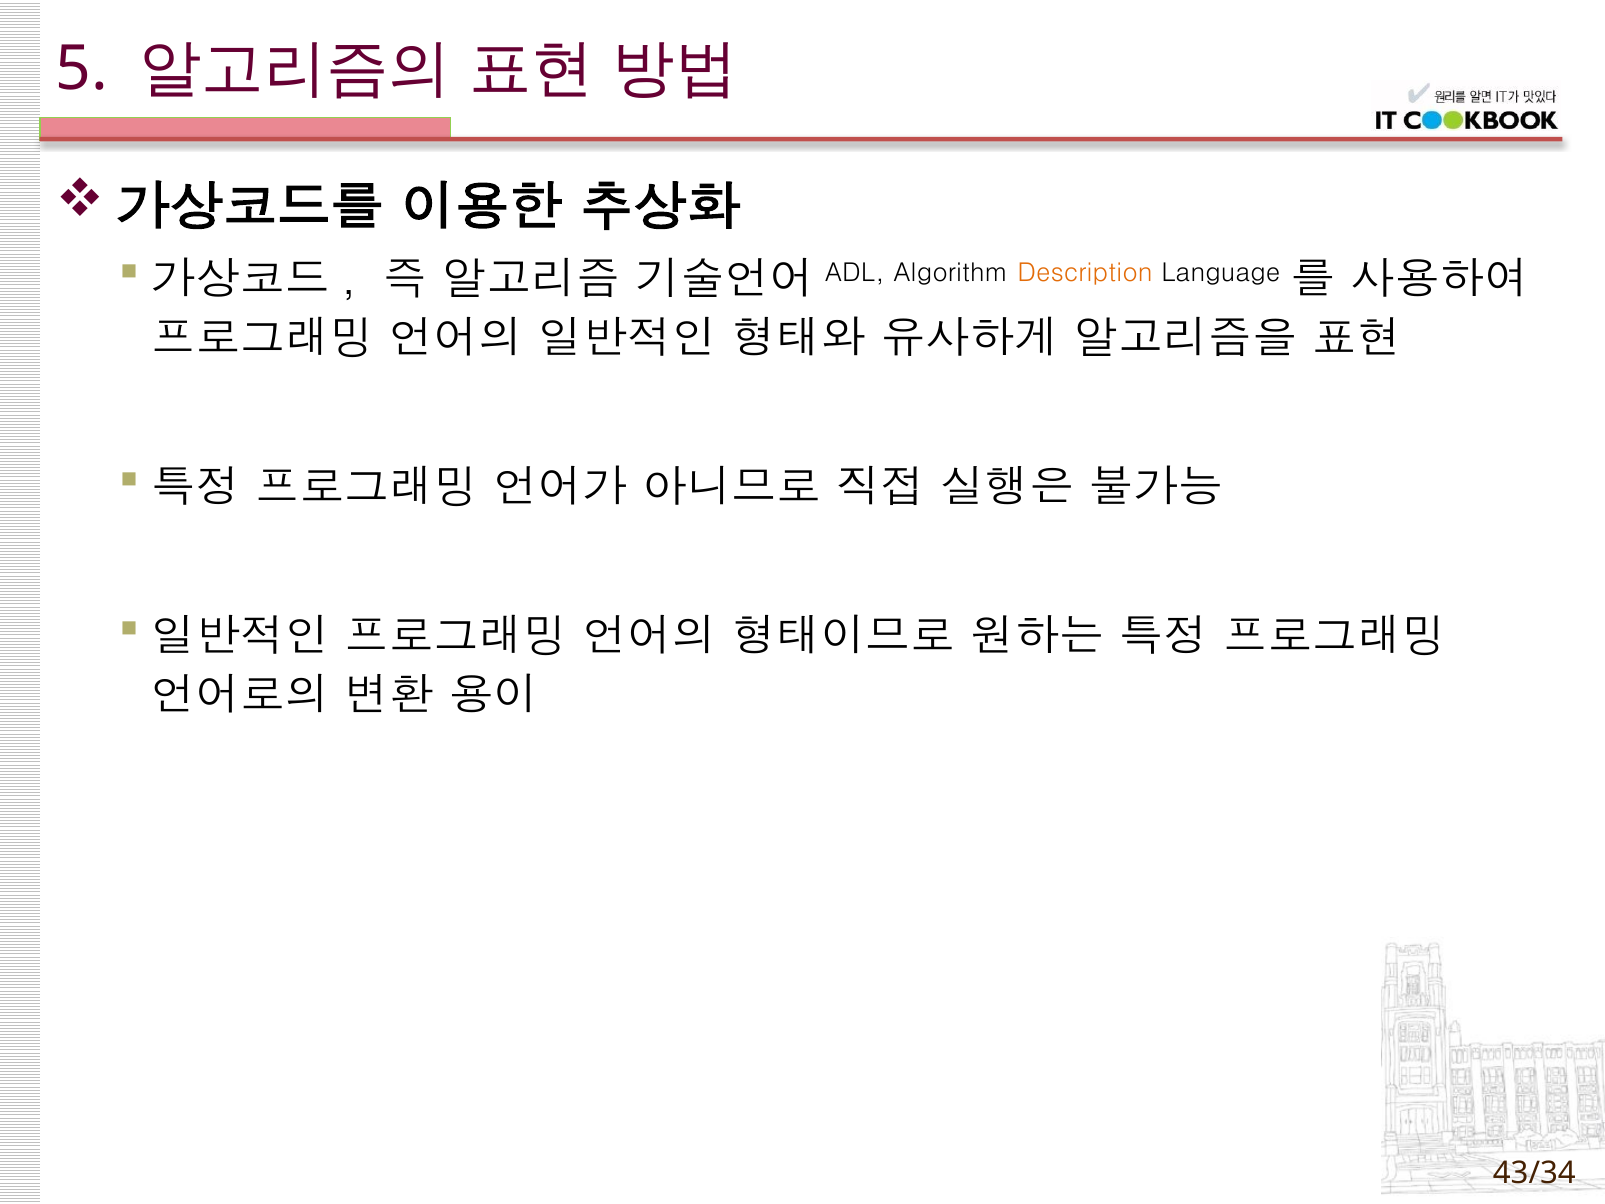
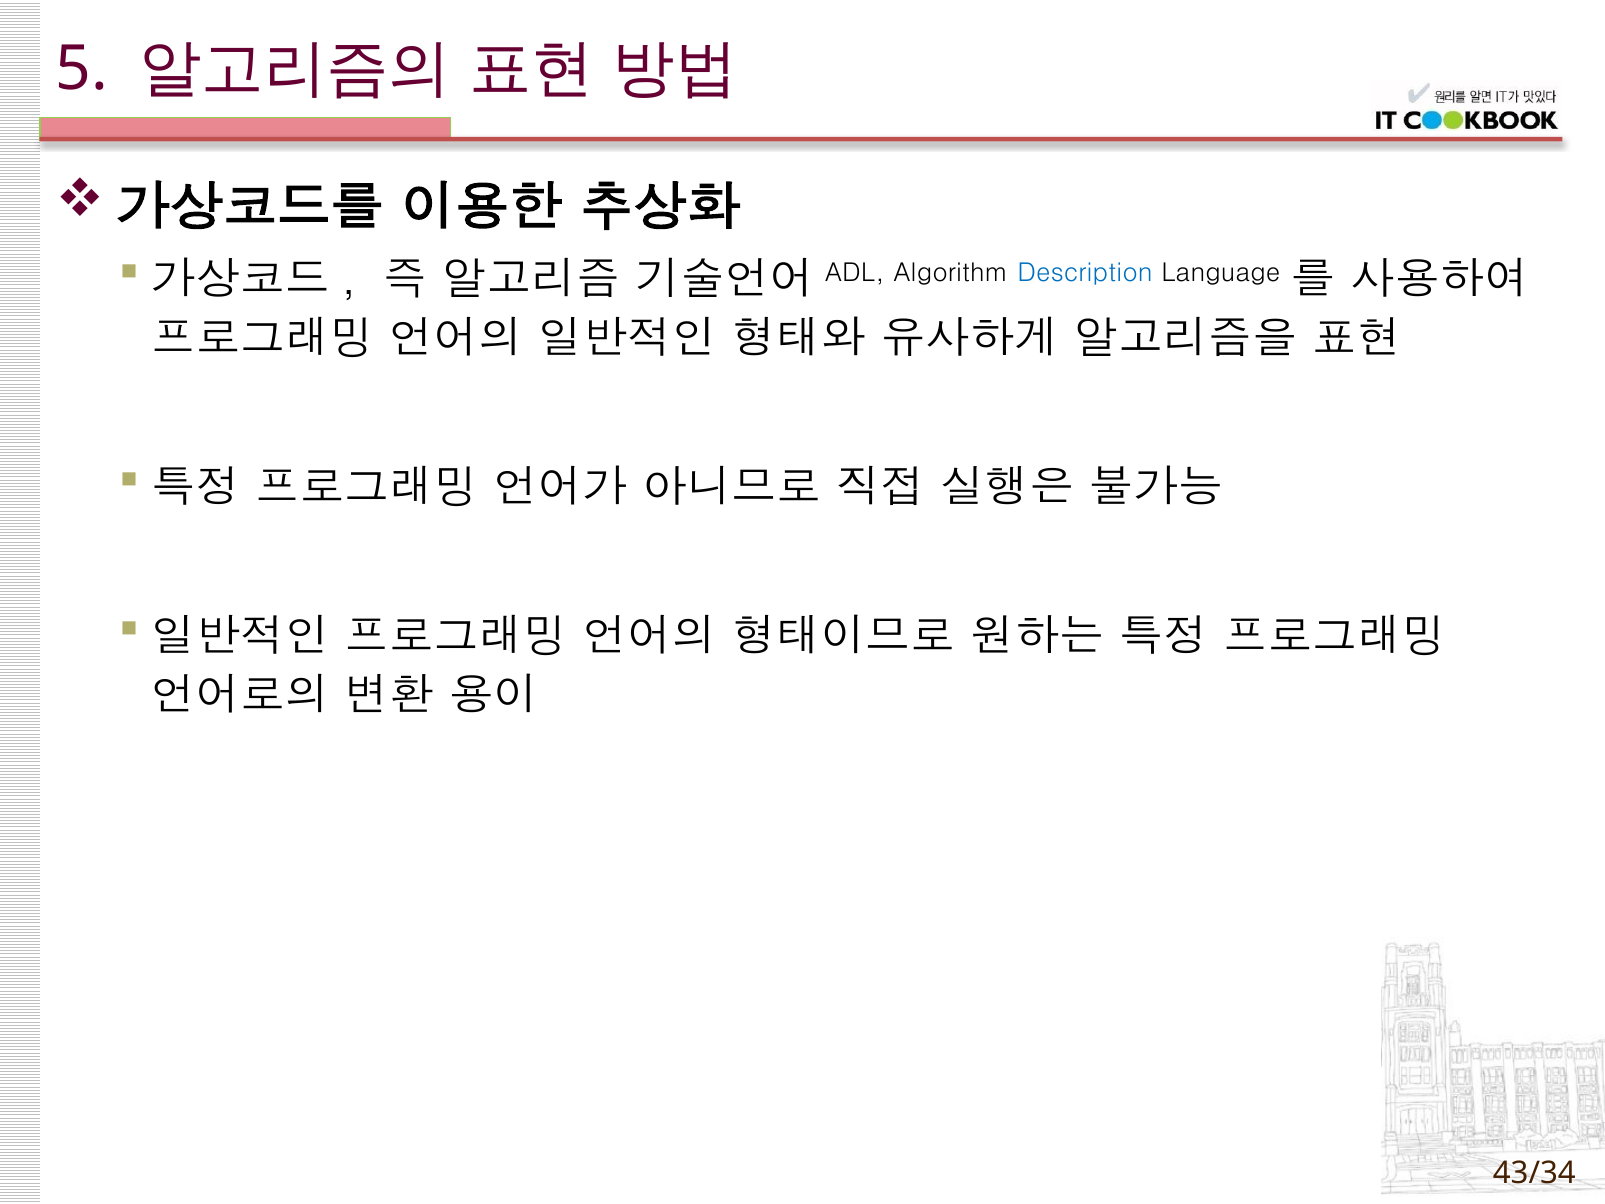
Description colour: orange -> blue (1085, 273)
